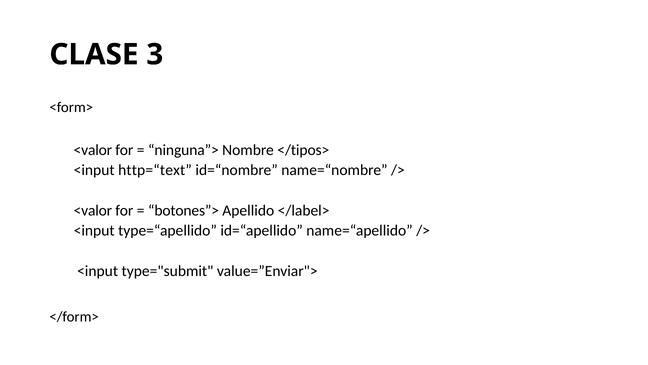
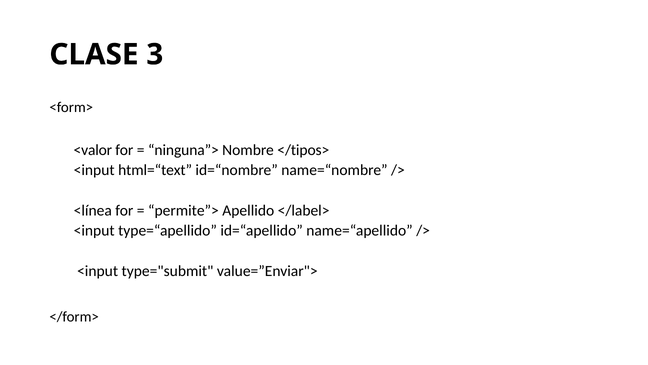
http=“text: http=“text -> html=“text (155, 170)
<valor: <valor -> <línea (93, 210)
botones”>: botones”> -> permite”> (183, 210)
